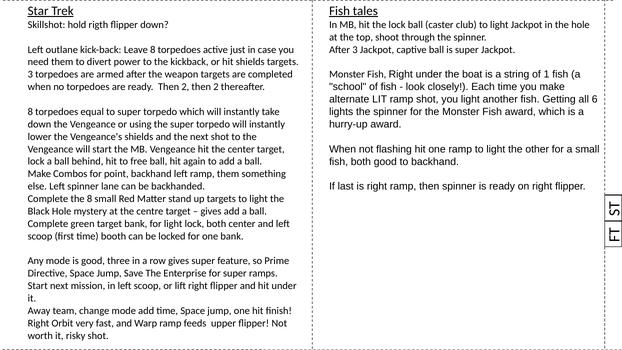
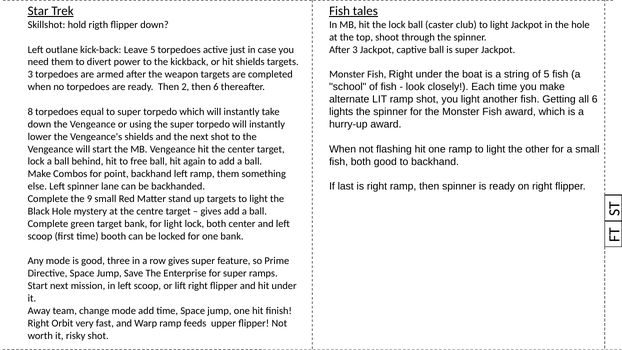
Leave 8: 8 -> 5 (153, 50)
of 1: 1 -> 5 (547, 75)
2 then 2: 2 -> 6 (216, 87)
the 8: 8 -> 9 (90, 199)
